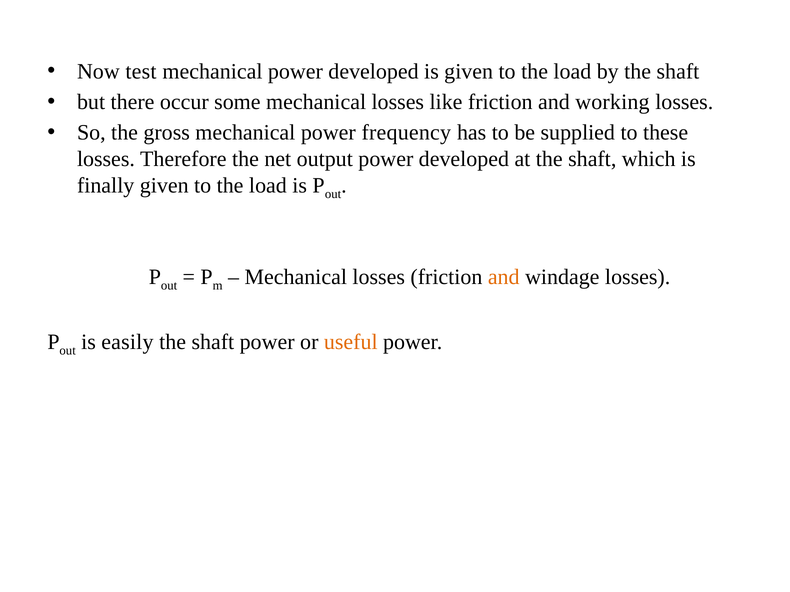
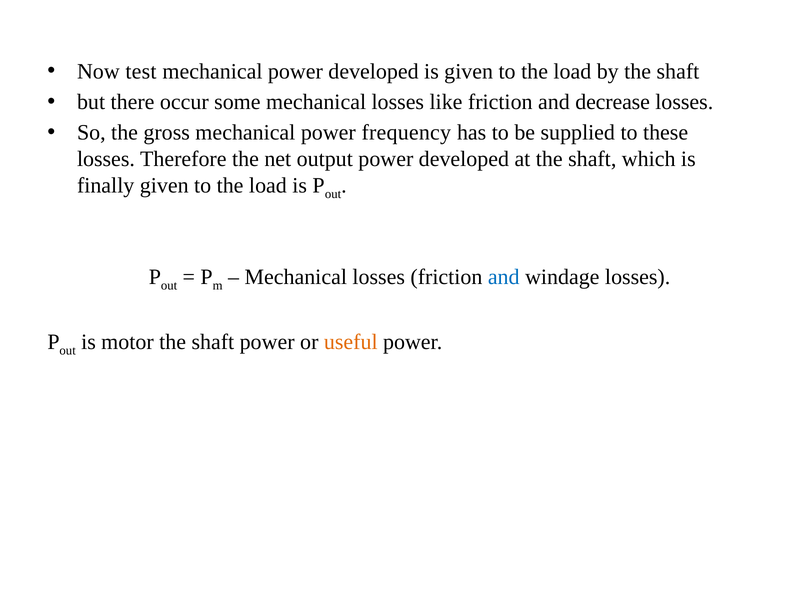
working: working -> decrease (613, 102)
and colour: orange -> blue (504, 277)
easily: easily -> motor (127, 342)
